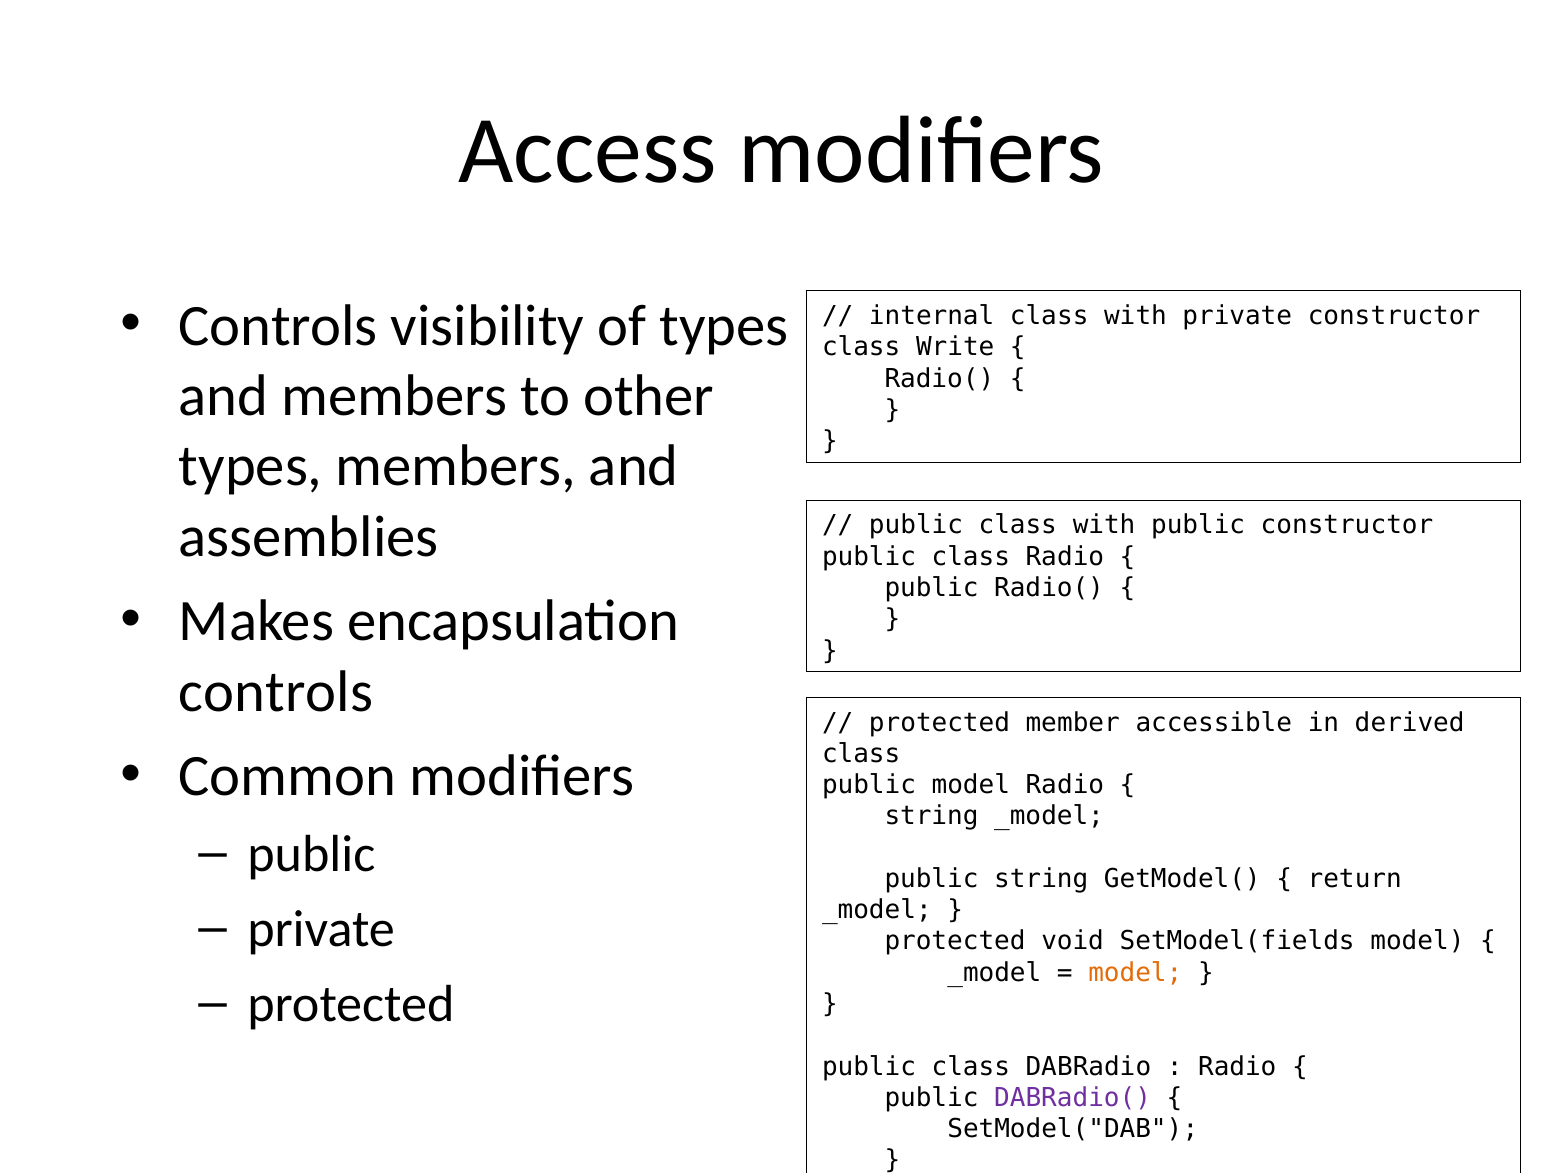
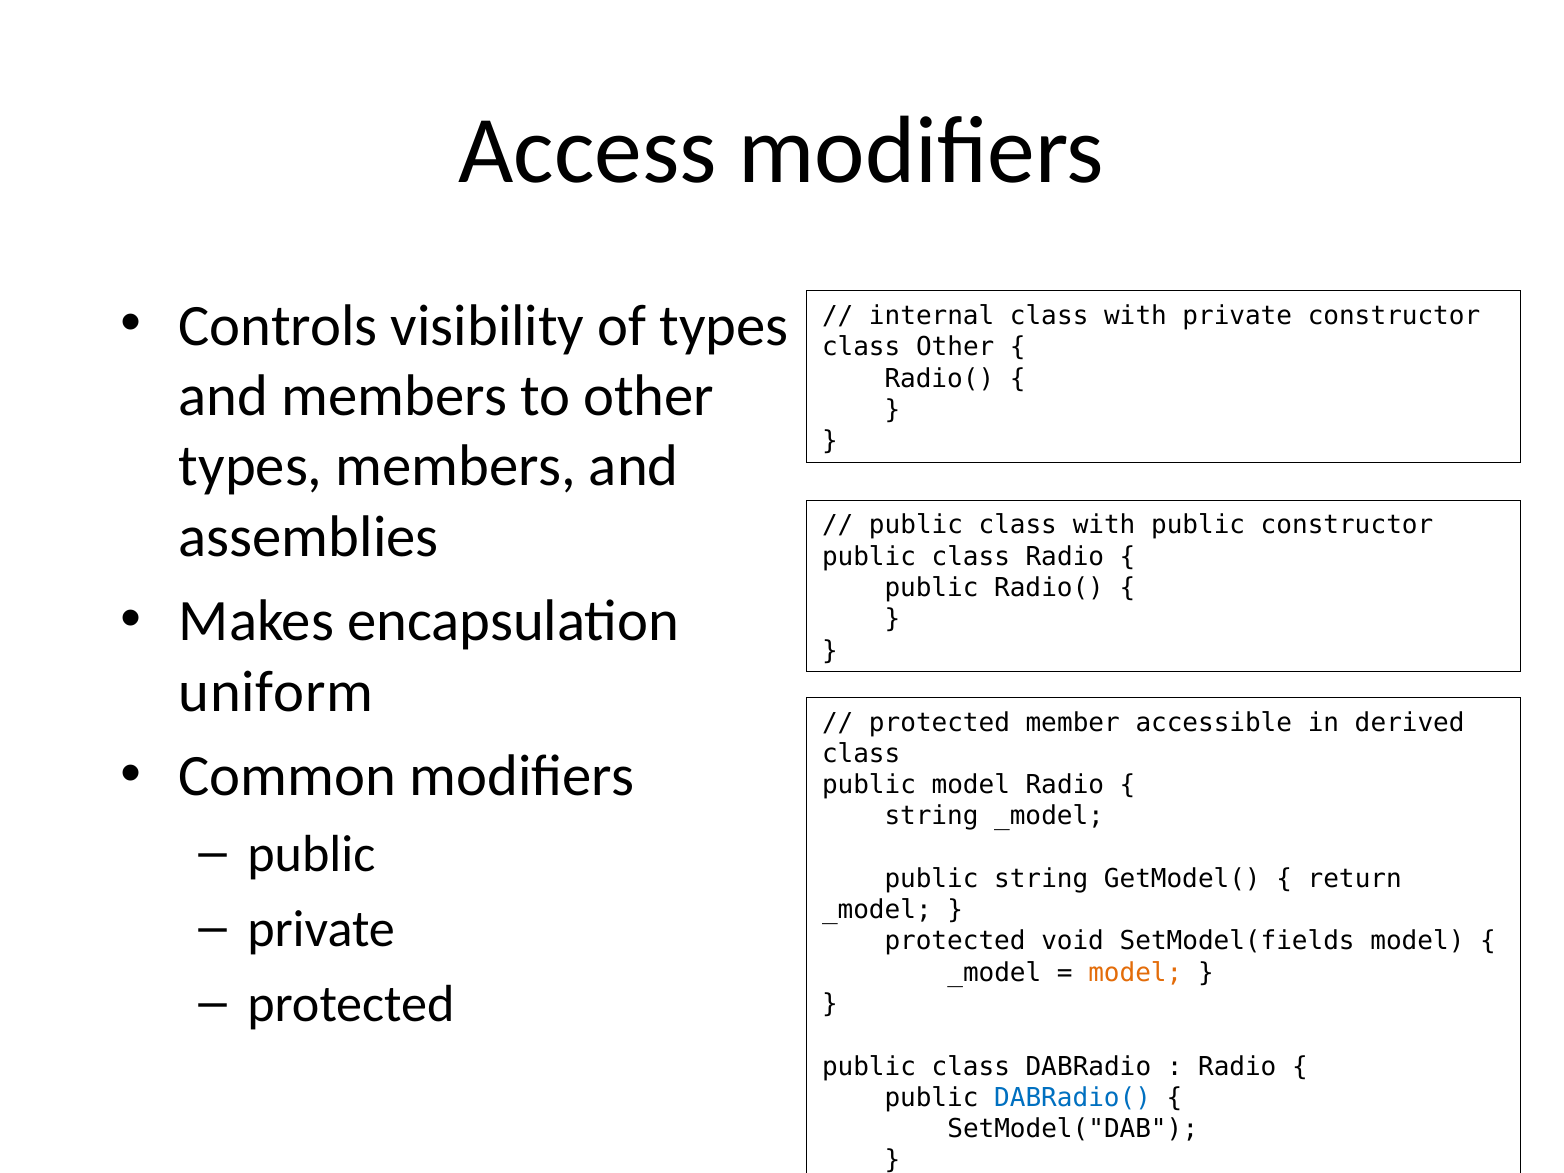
class Write: Write -> Other (955, 347)
controls: controls -> uniform (276, 692)
DABRadio( colour: purple -> blue (1073, 1098)
